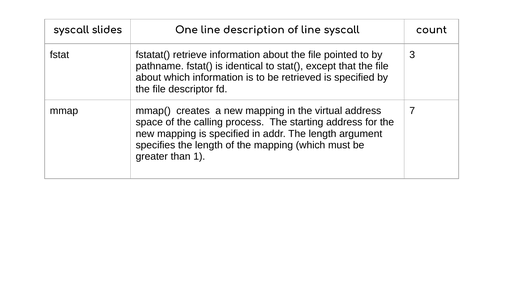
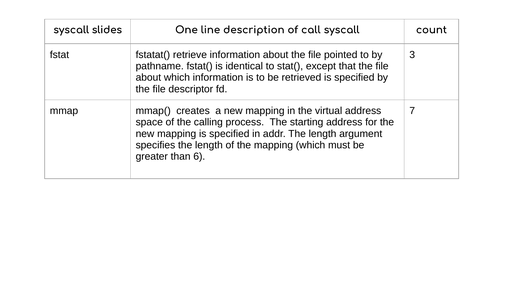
of line: line -> call (311, 30)
1: 1 -> 6 (199, 157)
